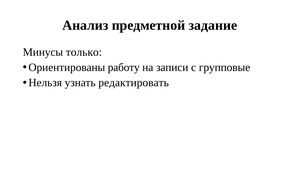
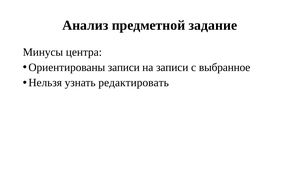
только: только -> центра (84, 52)
Ориентированы работу: работу -> записи (124, 67)
групповые: групповые -> выбранное (225, 67)
